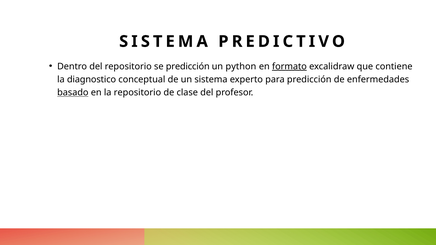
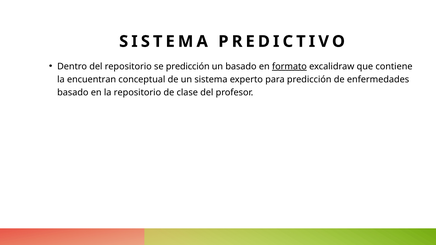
un python: python -> basado (241, 67)
diagnostico: diagnostico -> encuentran (92, 80)
basado underline: present -> none (73, 93)
